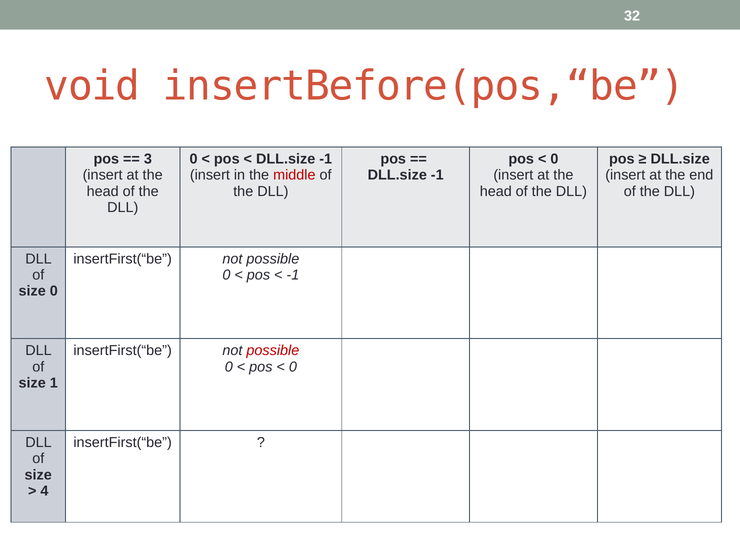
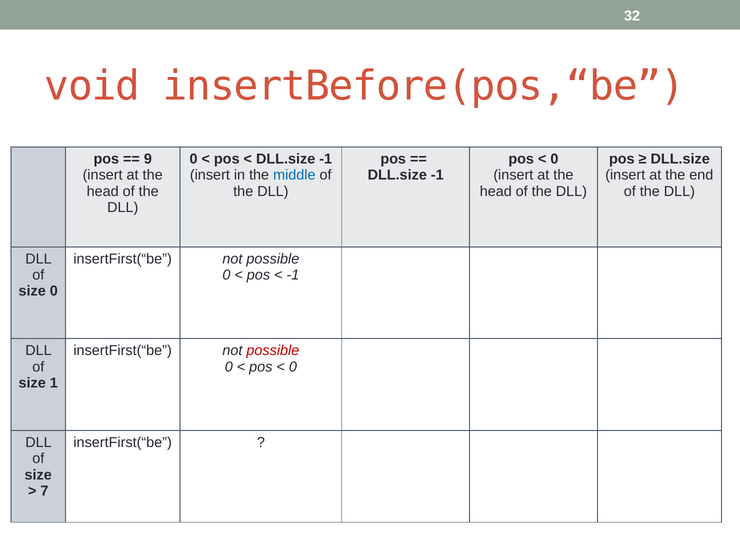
3: 3 -> 9 (148, 159)
middle colour: red -> blue (294, 175)
4: 4 -> 7 (44, 491)
